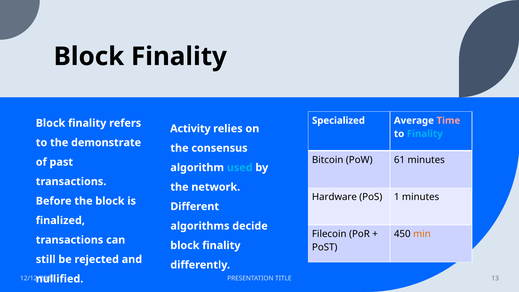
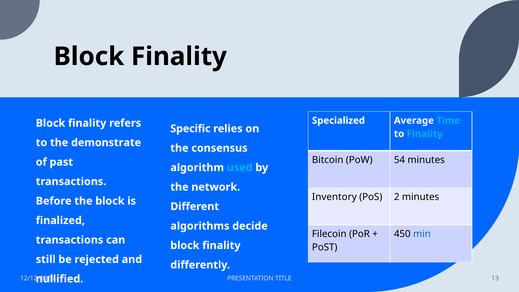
Time colour: pink -> light blue (448, 121)
Activity: Activity -> Specific (190, 129)
61: 61 -> 54 (399, 160)
Hardware: Hardware -> Inventory (334, 197)
1: 1 -> 2 (397, 197)
min colour: orange -> blue (422, 234)
